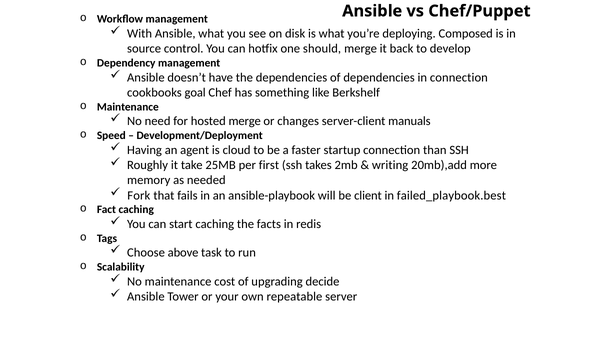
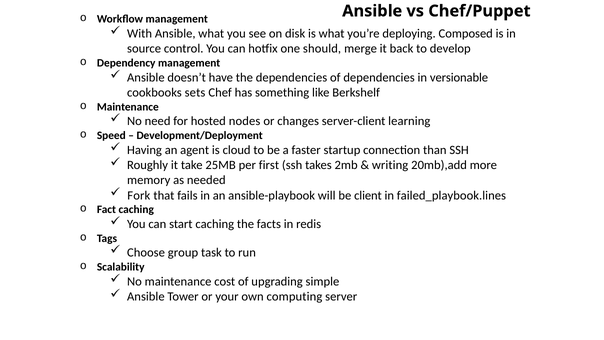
in connection: connection -> versionable (459, 77)
goal: goal -> sets (195, 93)
hosted merge: merge -> nodes (245, 121)
manuals: manuals -> learning (409, 121)
failed_playbook.best: failed_playbook.best -> failed_playbook.lines (451, 195)
above: above -> group (183, 253)
decide: decide -> simple (322, 281)
repeatable: repeatable -> computing (294, 296)
